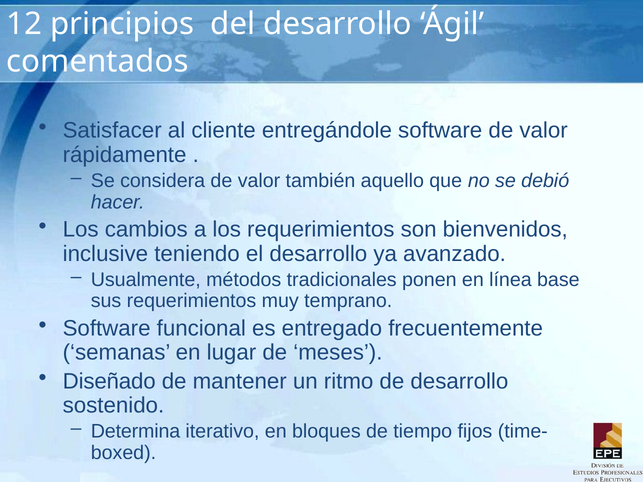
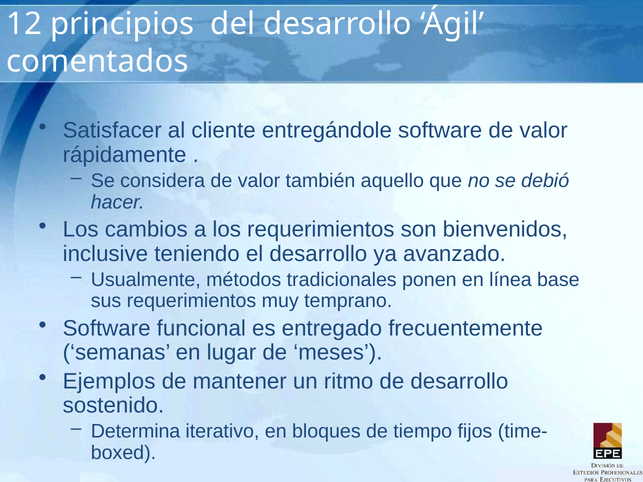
Diseñado: Diseñado -> Ejemplos (109, 381)
